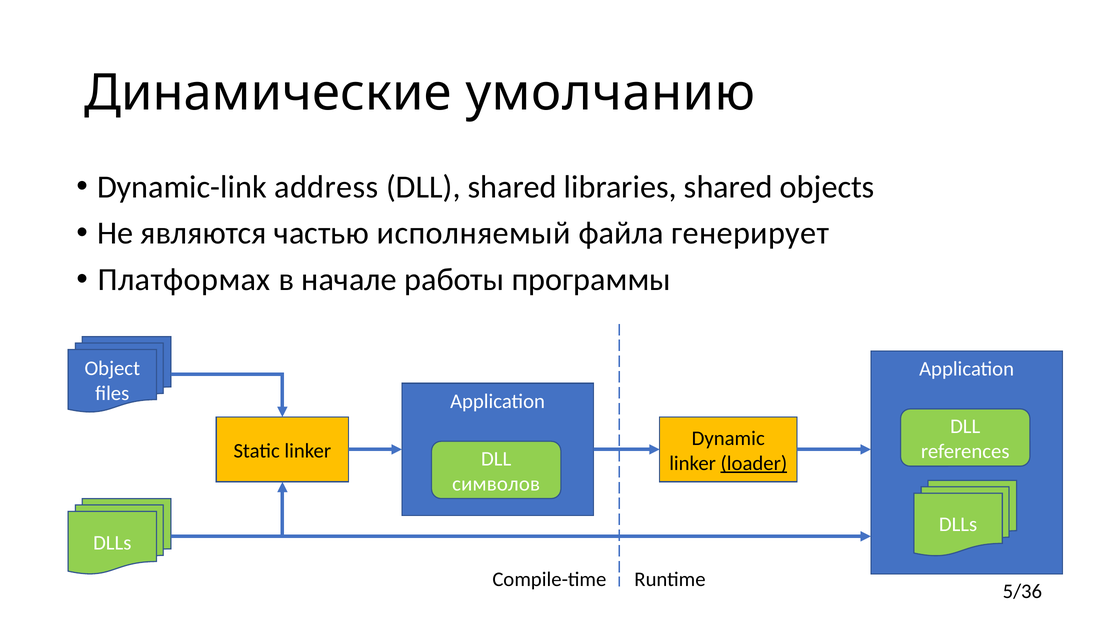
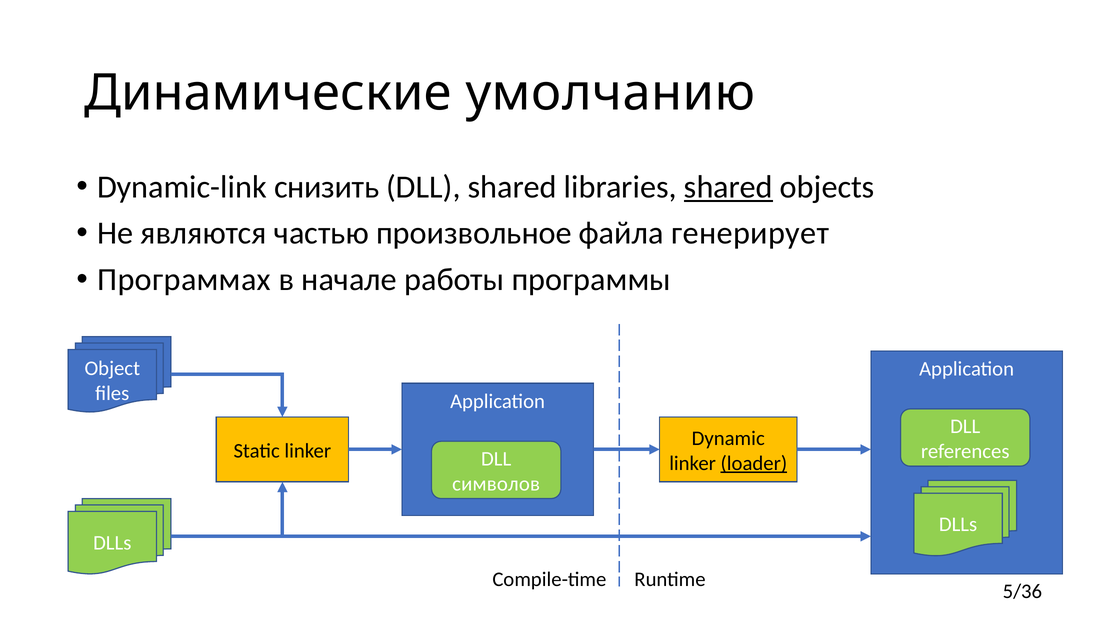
address: address -> снизить (327, 187)
shared underline: none -> present (728, 187)
исполняемый: исполняемый -> произвольное (474, 233)
Платформах: Платформах -> Программах (184, 280)
